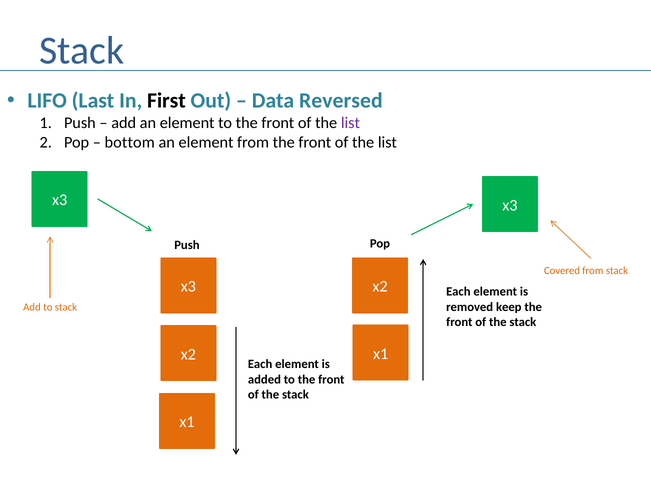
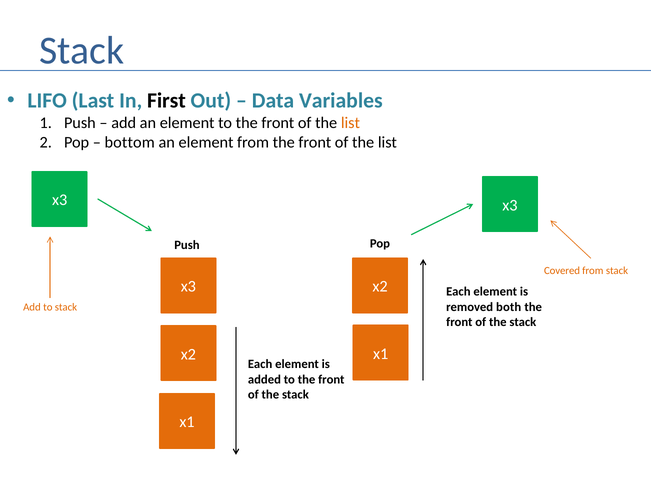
Reversed: Reversed -> Variables (341, 101)
list colour: purple -> orange (350, 123)
keep: keep -> both (509, 307)
